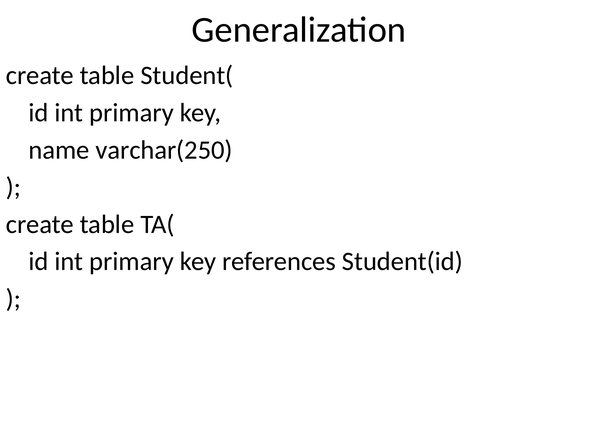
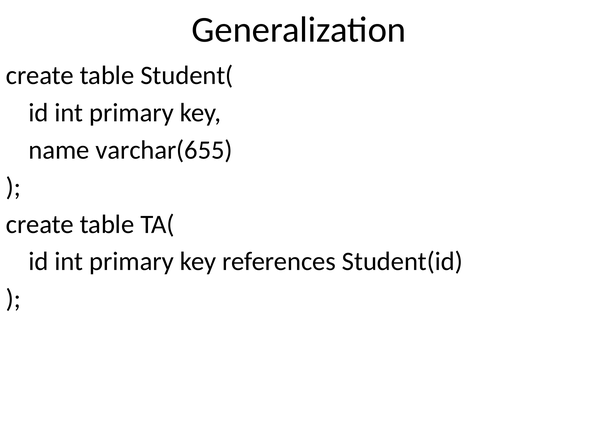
varchar(250: varchar(250 -> varchar(655 (164, 150)
